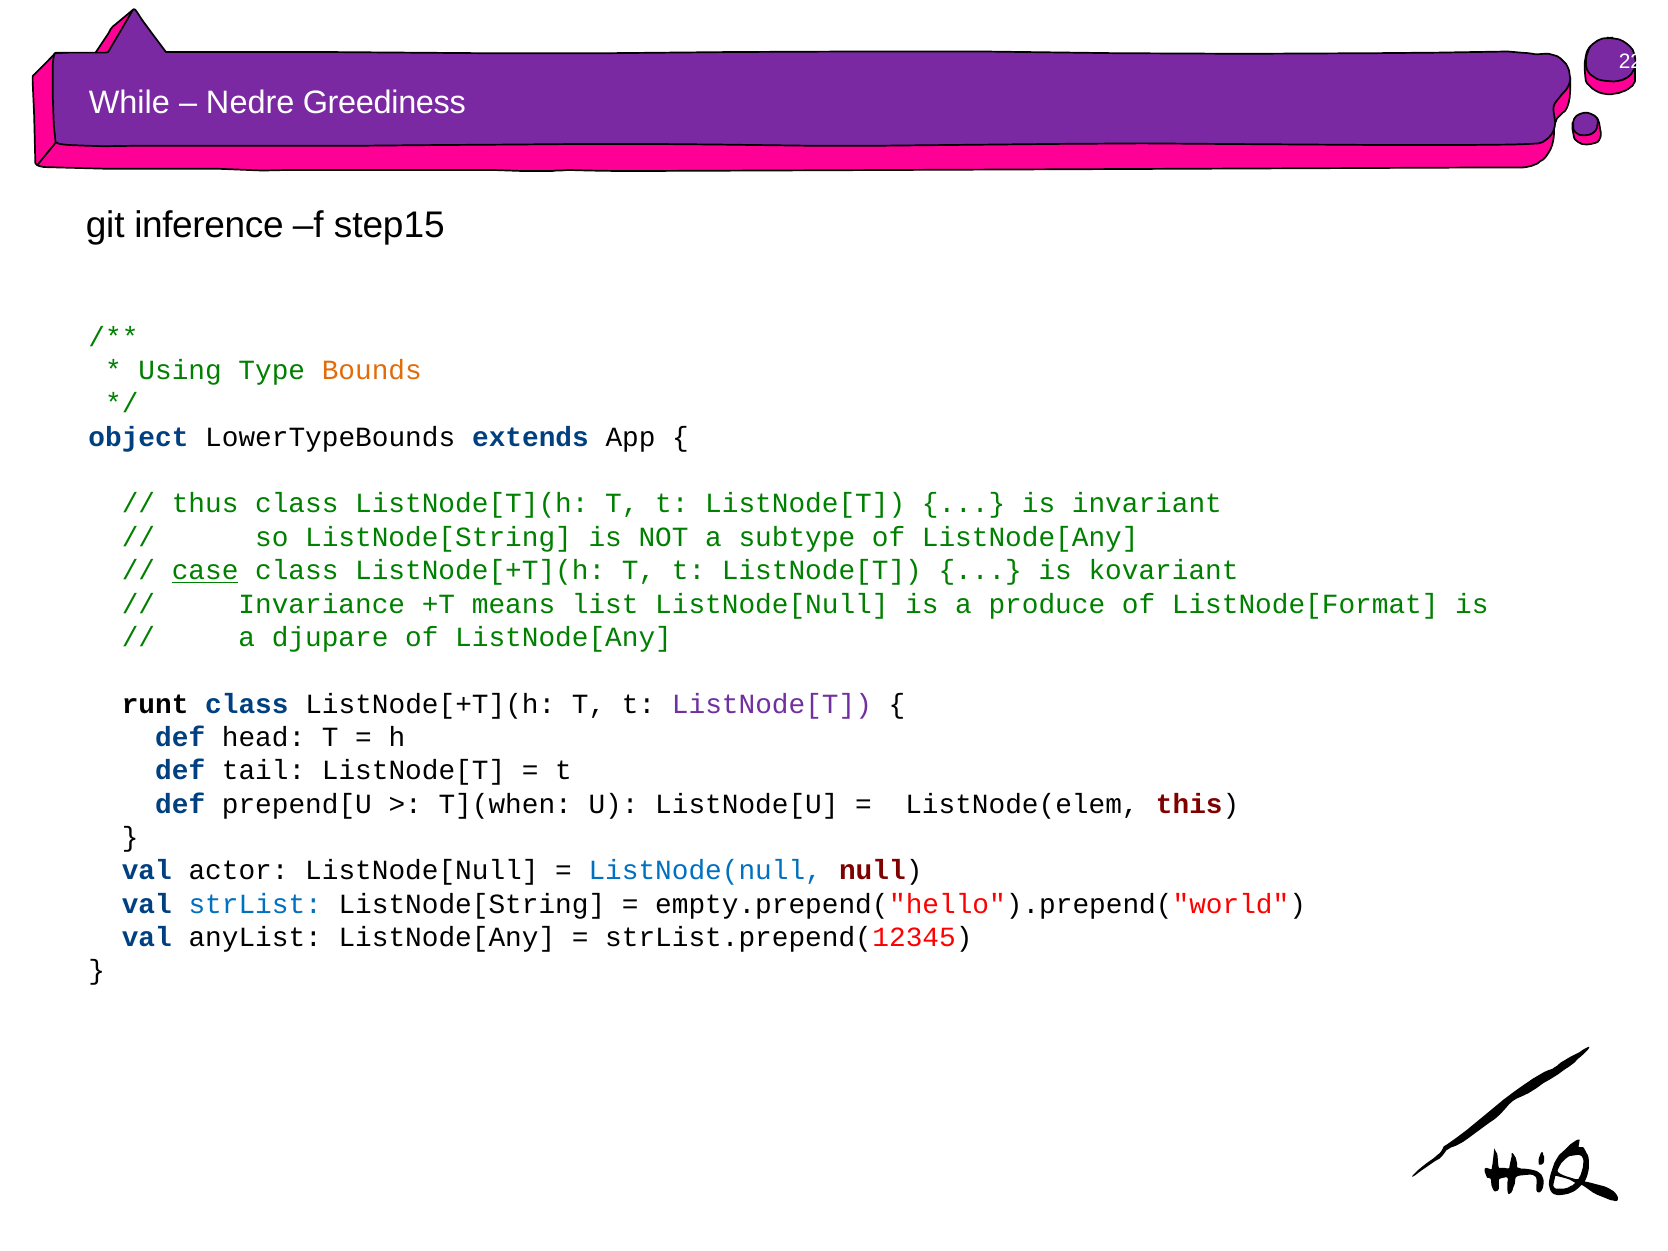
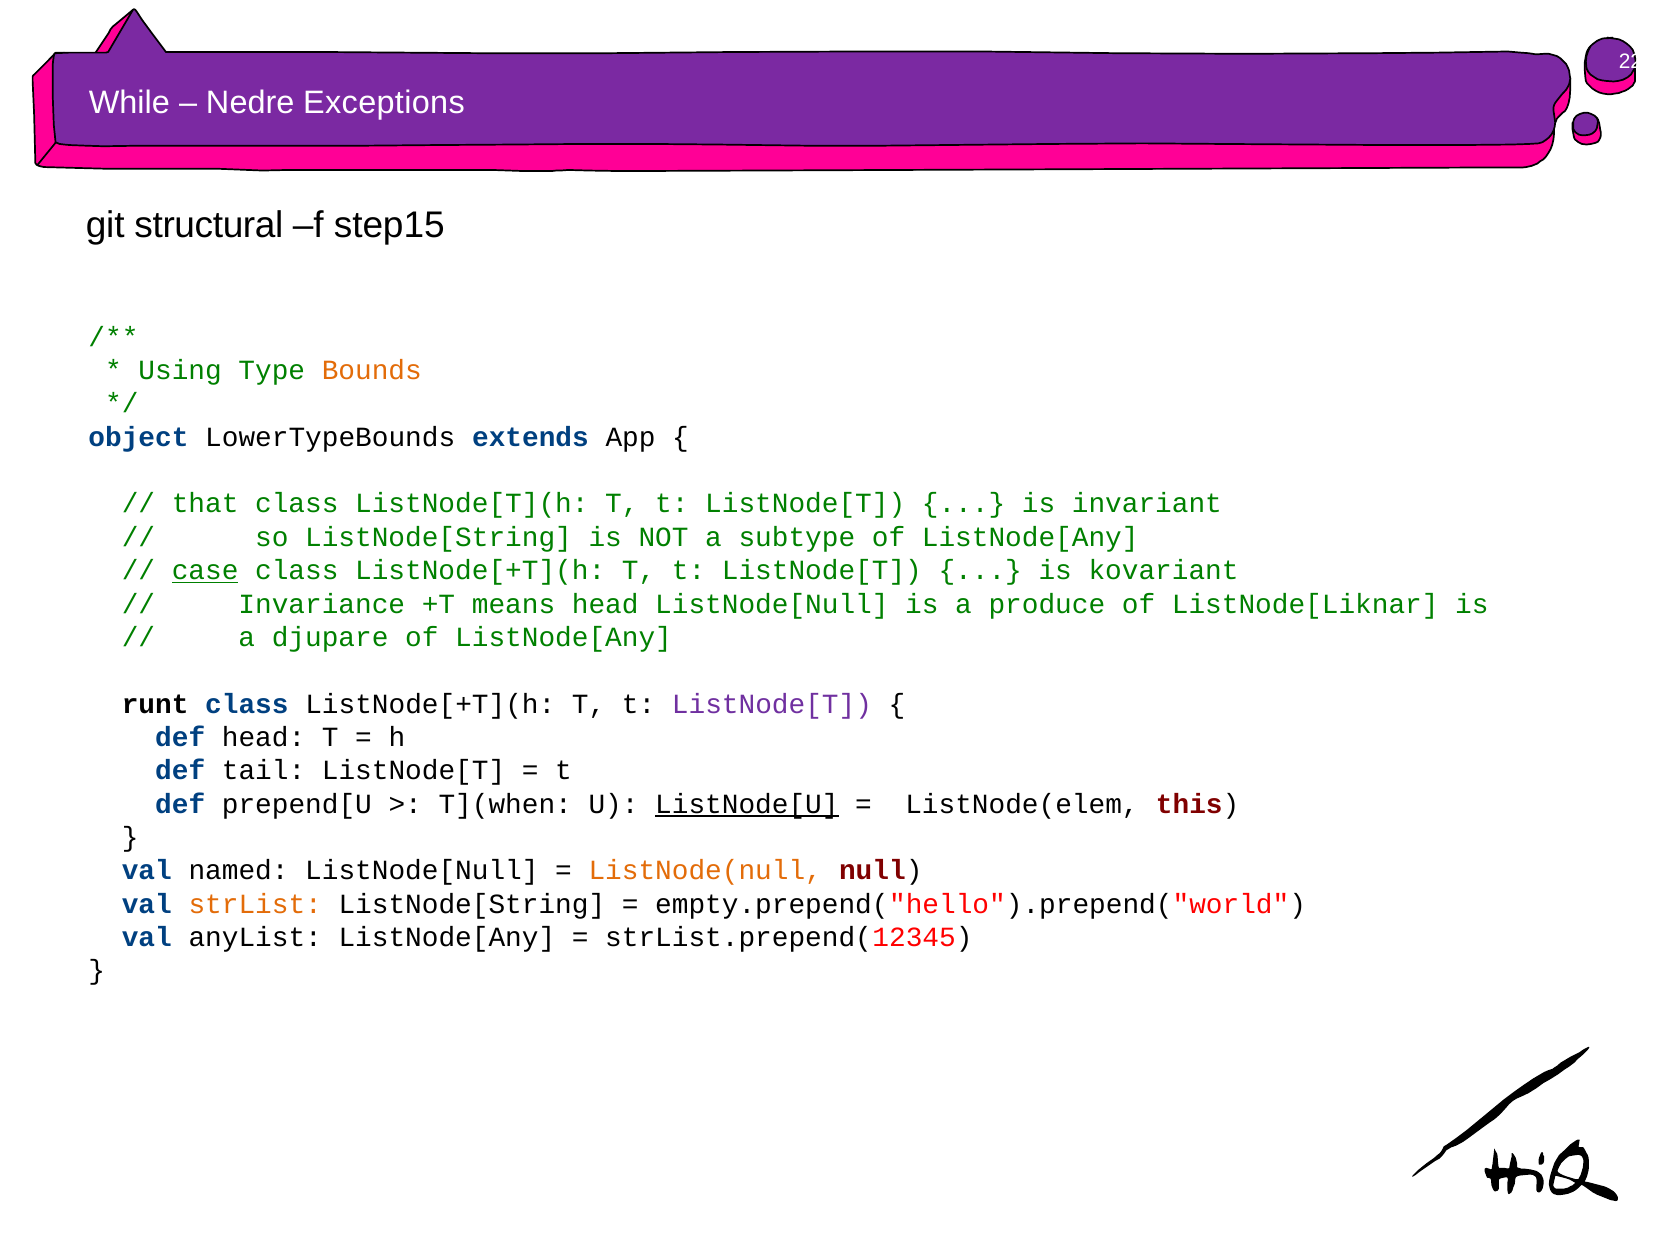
Greediness: Greediness -> Exceptions (384, 102)
inference: inference -> structural (209, 225)
thus: thus -> that (205, 504)
means list: list -> head (605, 604)
ListNode[Format: ListNode[Format -> ListNode[Liknar (1305, 604)
ListNode[U underline: none -> present (747, 804)
actor: actor -> named (239, 871)
ListNode(null colour: blue -> orange (705, 871)
strList colour: blue -> orange (255, 904)
